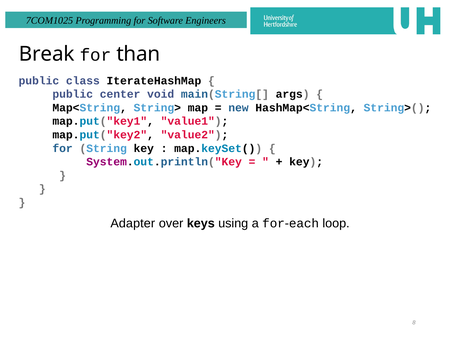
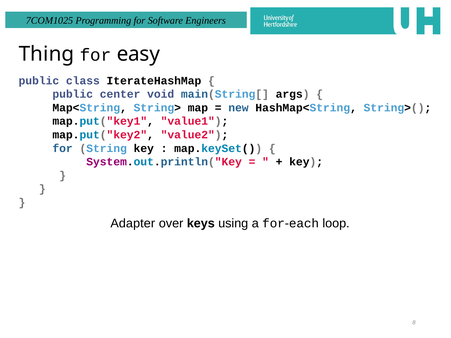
Break: Break -> Thing (47, 54)
than: than -> easy (138, 54)
